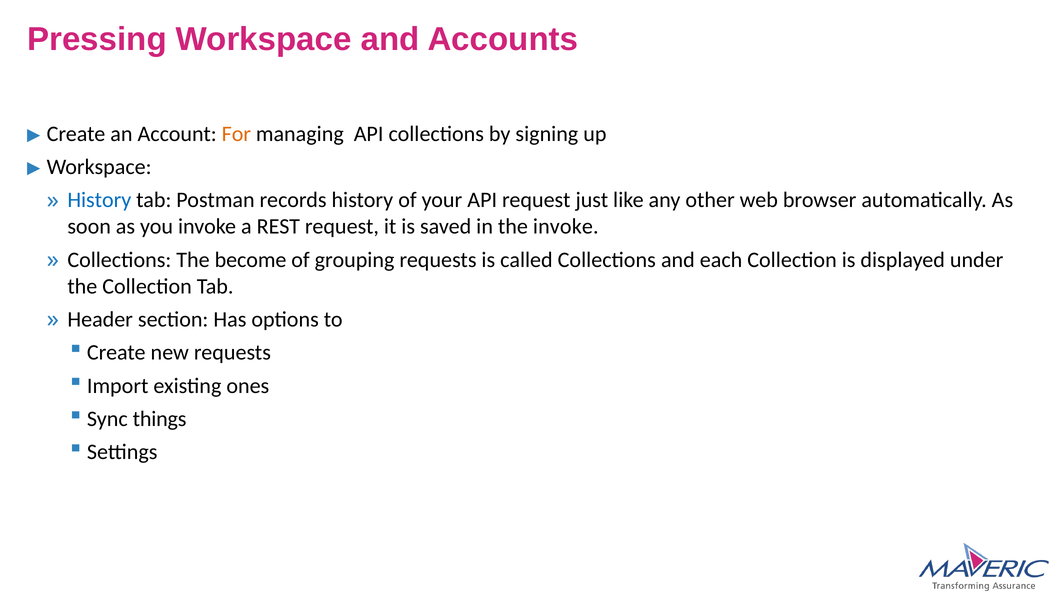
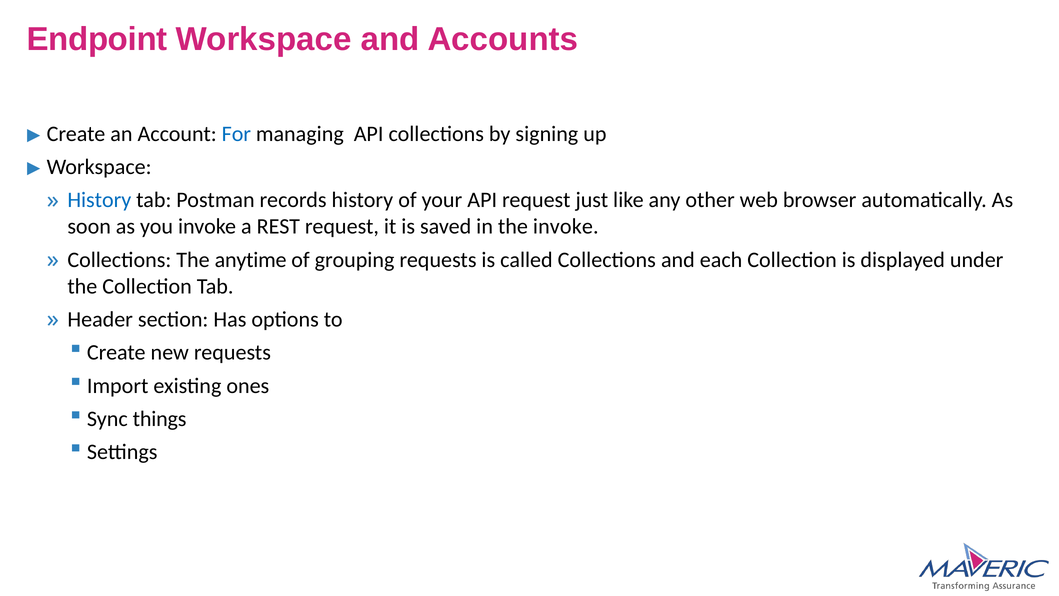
Pressing: Pressing -> Endpoint (97, 40)
For colour: orange -> blue (236, 134)
become: become -> anytime (251, 260)
